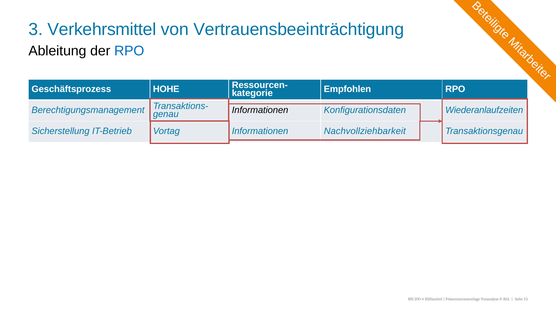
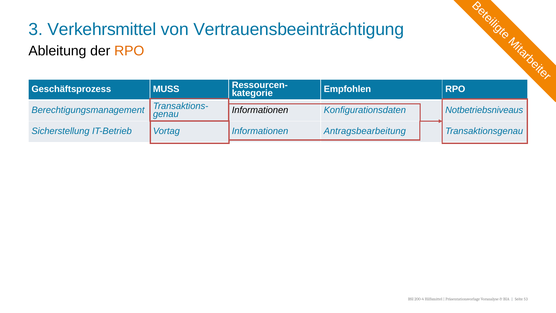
RPO colour: blue -> orange (129, 51)
HOHE: HOHE -> MUSS (166, 89)
Wiederanlaufzeiten: Wiederanlaufzeiten -> Notbetriebsniveaus (484, 110)
Nachvollziehbarkeit: Nachvollziehbarkeit -> Antragsbearbeitung (365, 131)
